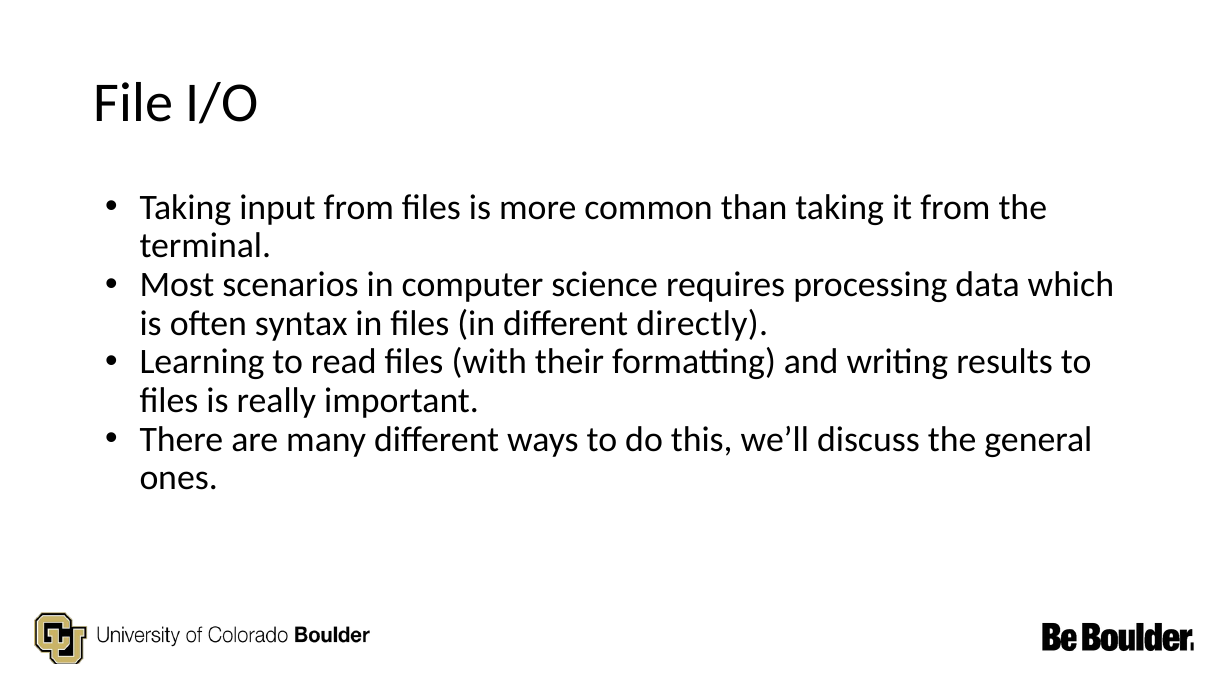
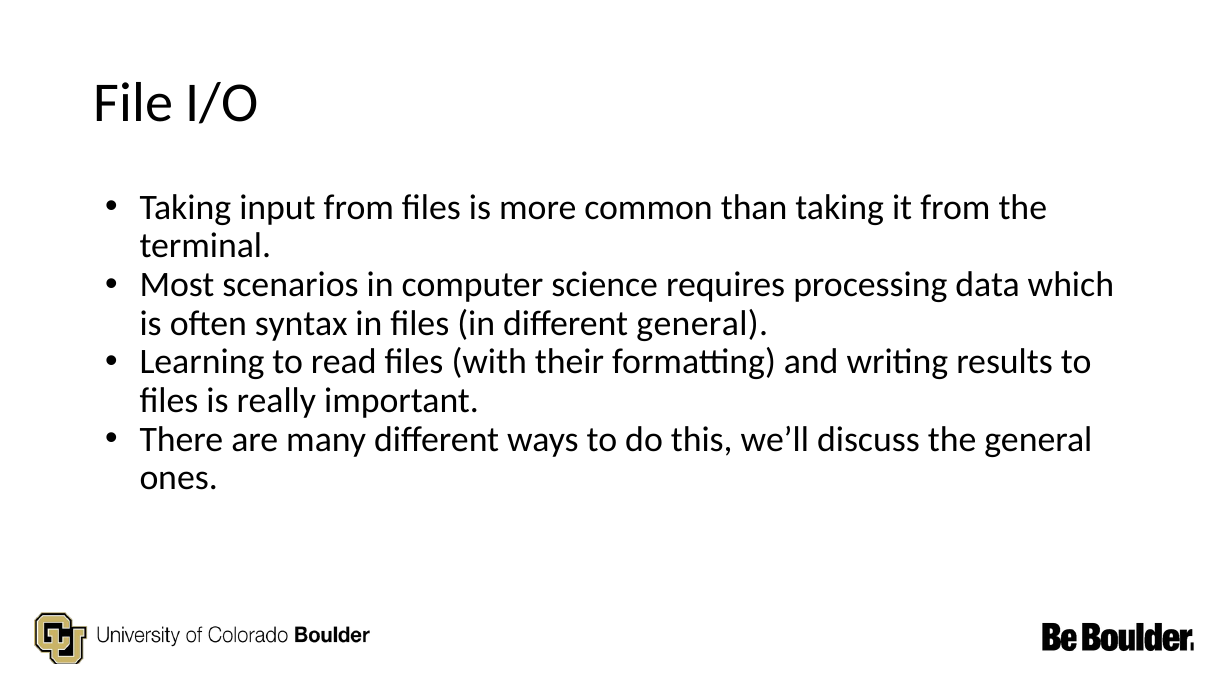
different directly: directly -> general (702, 323)
